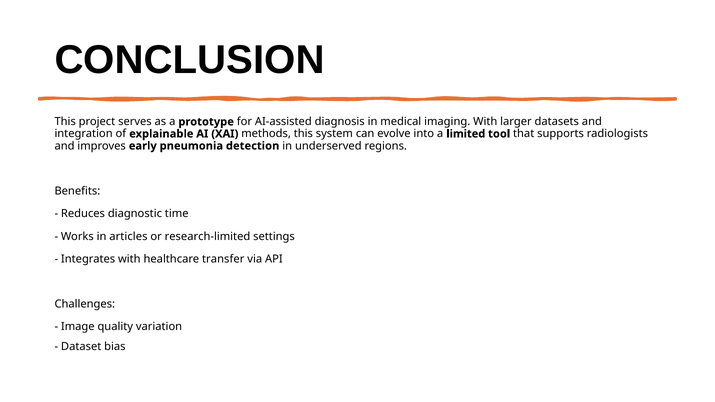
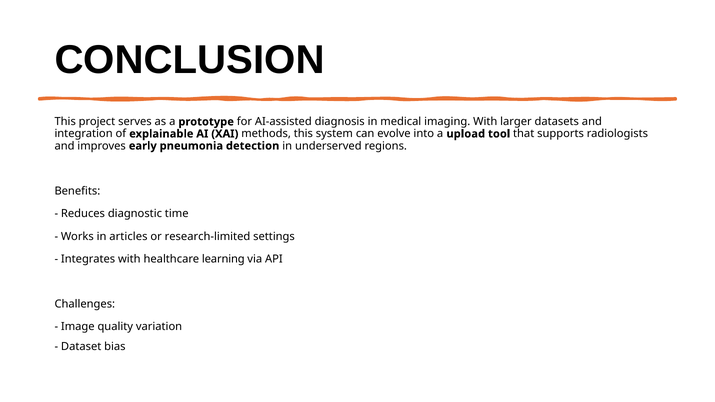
limited: limited -> upload (466, 134)
transfer: transfer -> learning (223, 259)
